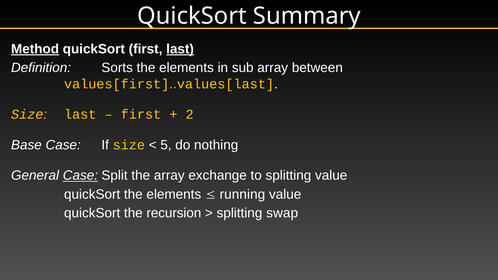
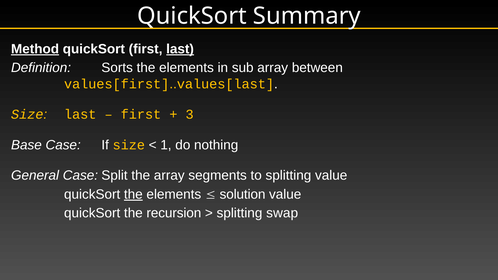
2: 2 -> 3 (190, 115)
5: 5 -> 1 (166, 145)
Case underline: present -> none (80, 176)
exchange: exchange -> segments (218, 176)
the underline: none -> present (133, 194)
running: running -> solution (243, 194)
